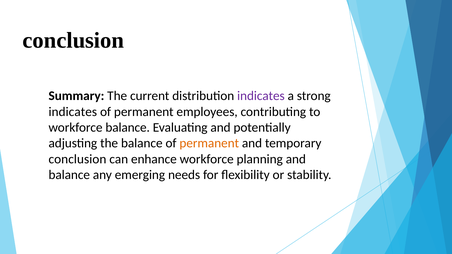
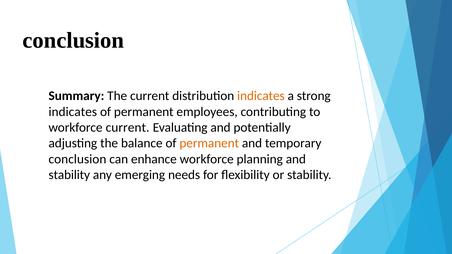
indicates colour: purple -> orange (261, 96)
workforce balance: balance -> current (128, 128)
balance: balance -> stability (69, 175)
